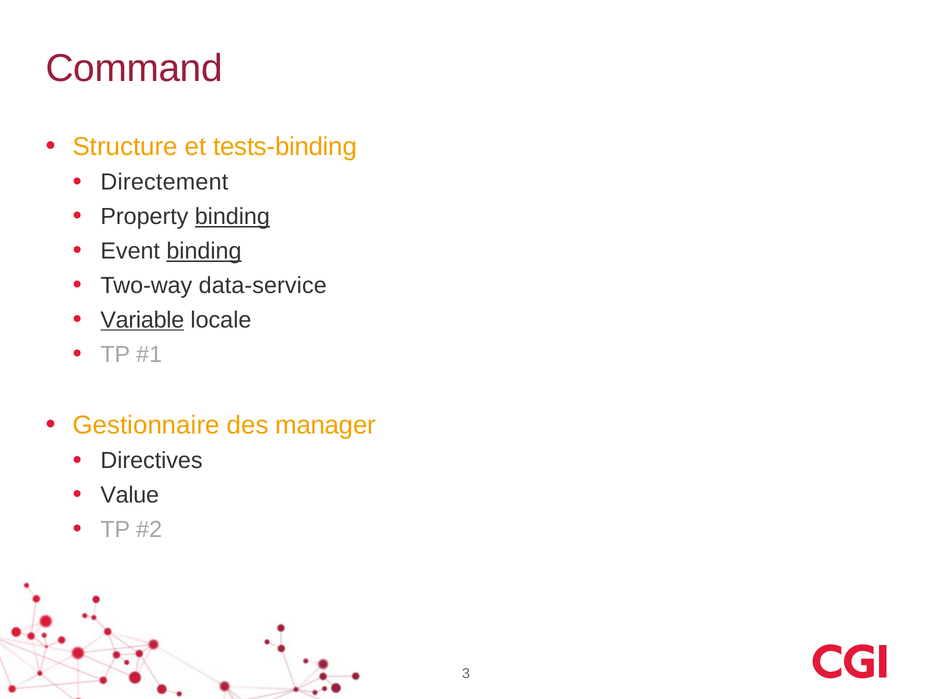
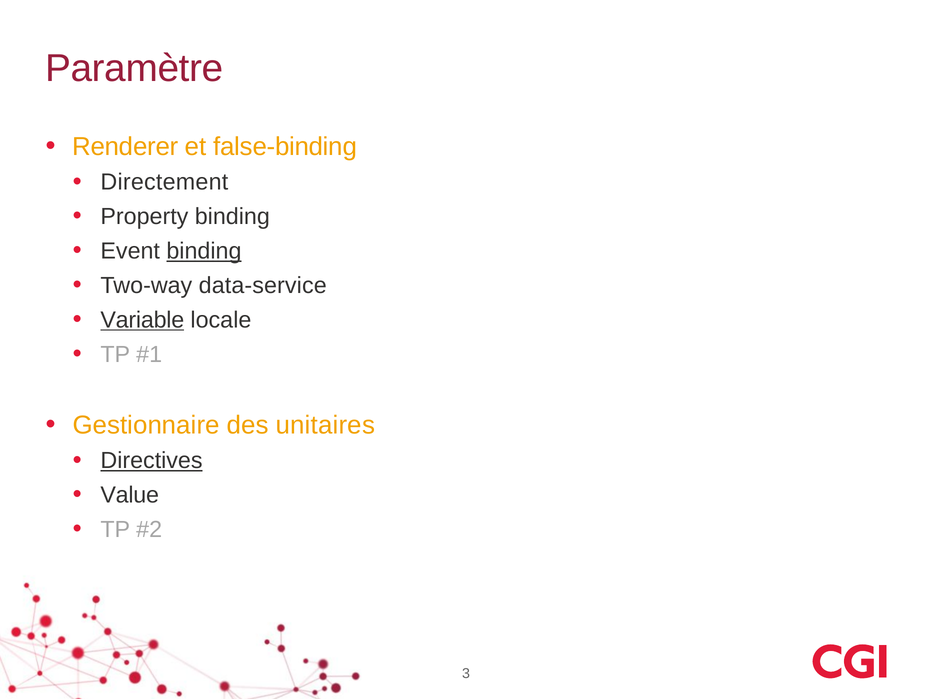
Command: Command -> Paramètre (134, 69)
Structure: Structure -> Renderer (125, 147)
tests-binding: tests-binding -> false-binding (285, 147)
binding underline: present -> none (232, 217)
manager: manager -> unitaires (325, 425)
Directives underline: none -> present (152, 461)
